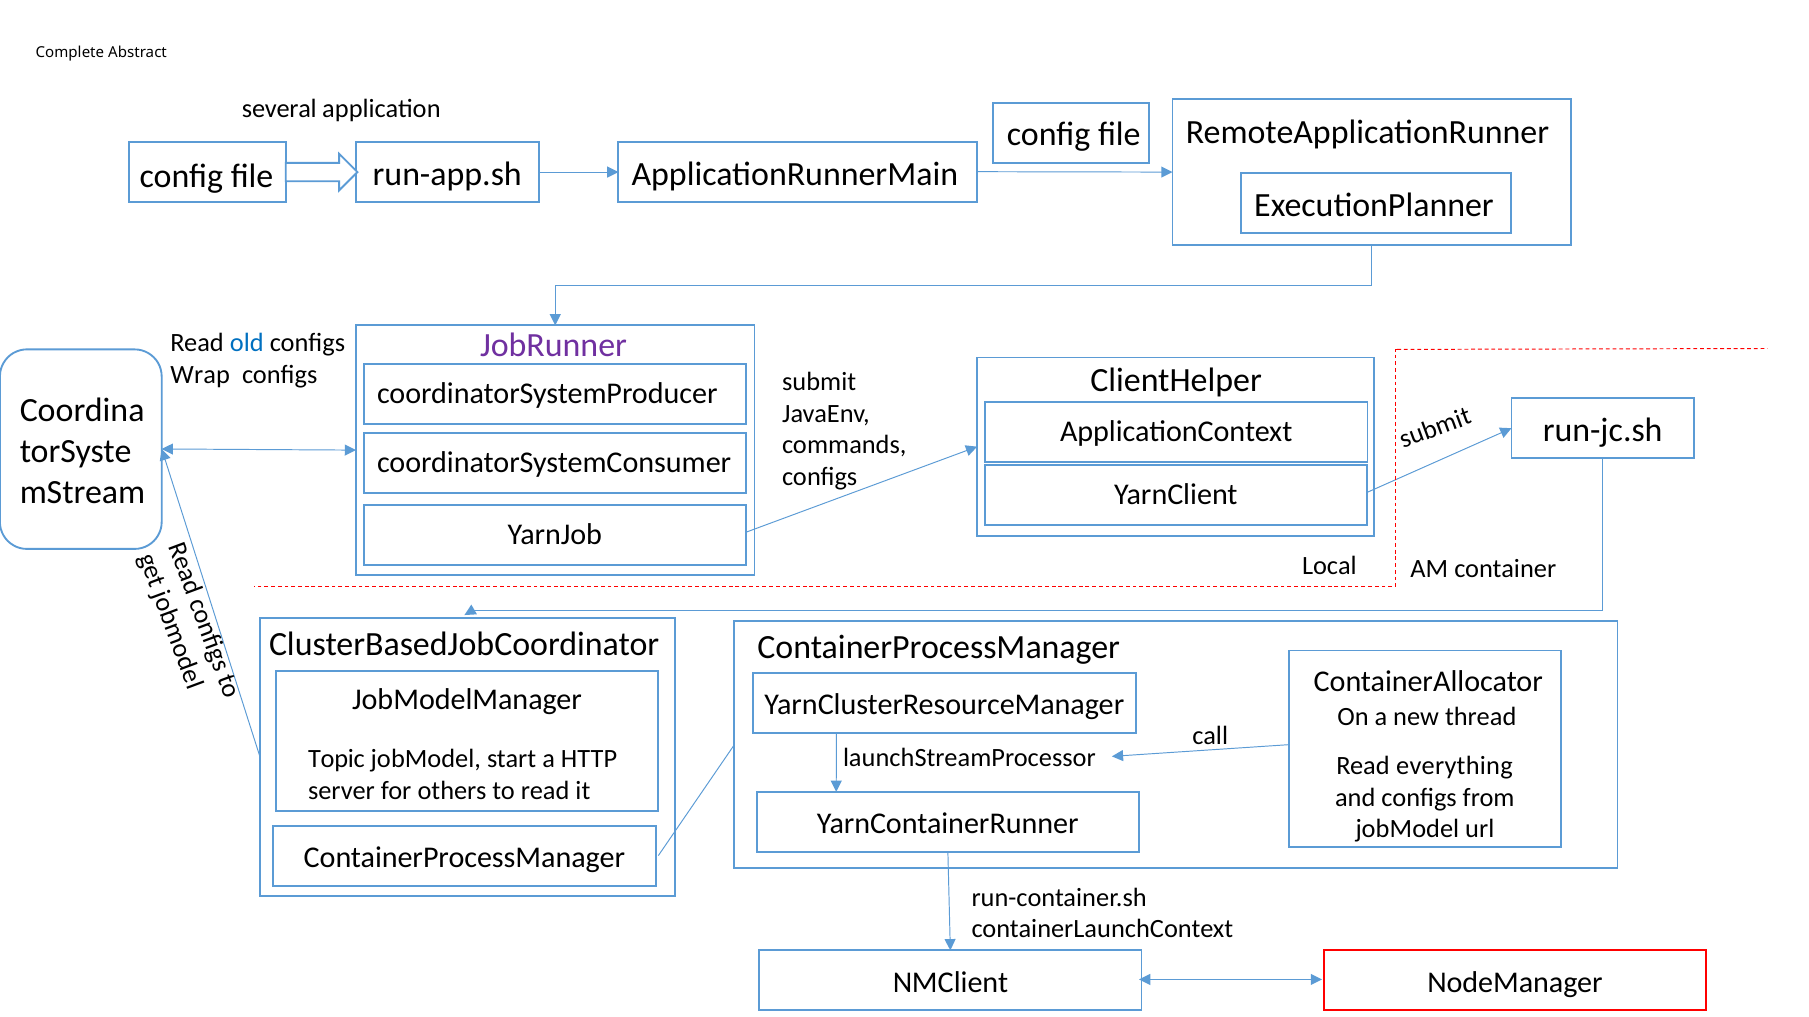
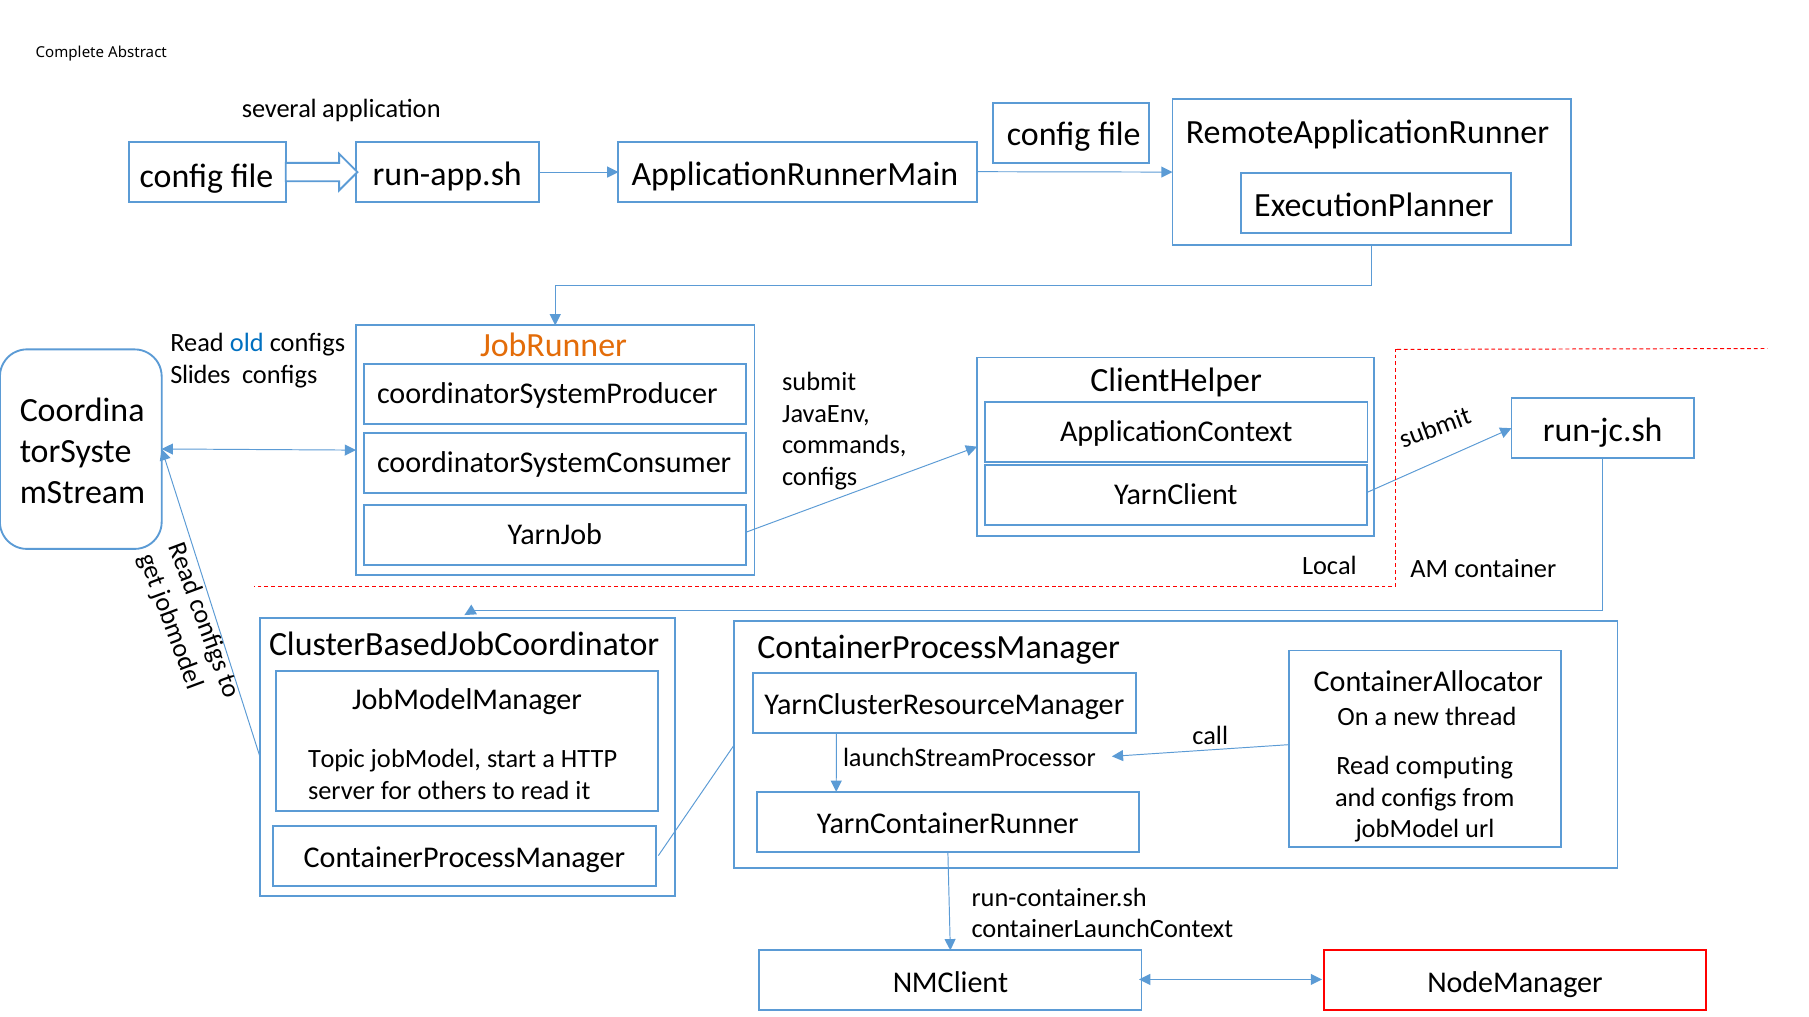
JobRunner colour: purple -> orange (553, 346)
Wrap: Wrap -> Slides (200, 375)
everything: everything -> computing (1454, 766)
